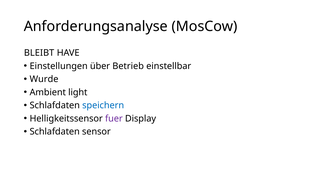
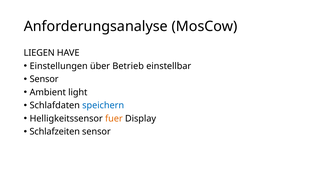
BLEIBT: BLEIBT -> LIEGEN (39, 53)
Wurde: Wurde -> Sensor (44, 79)
fuer colour: purple -> orange (114, 118)
Schlafdaten: Schlafdaten -> Schlafzeiten (55, 131)
